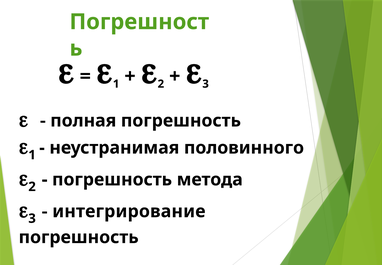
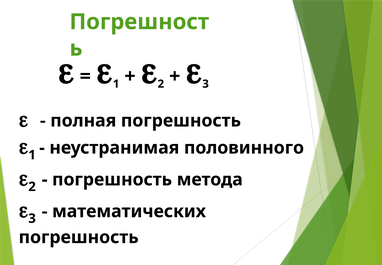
интегрирование: интегрирование -> математических (129, 211)
